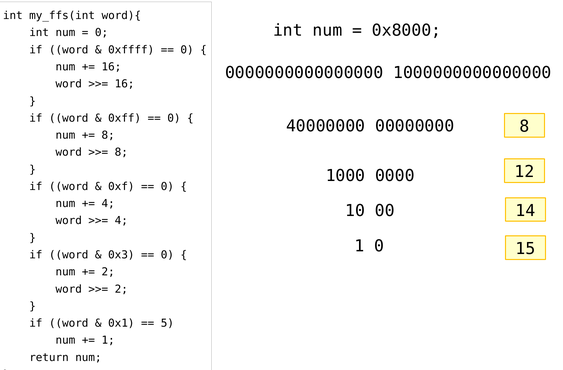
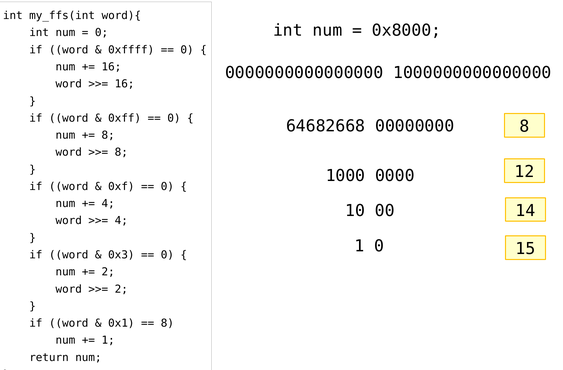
40000000: 40000000 -> 64682668 (326, 126)
5: 5 -> 8 (167, 323)
